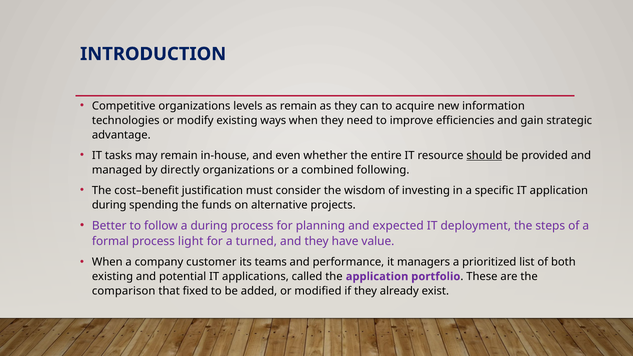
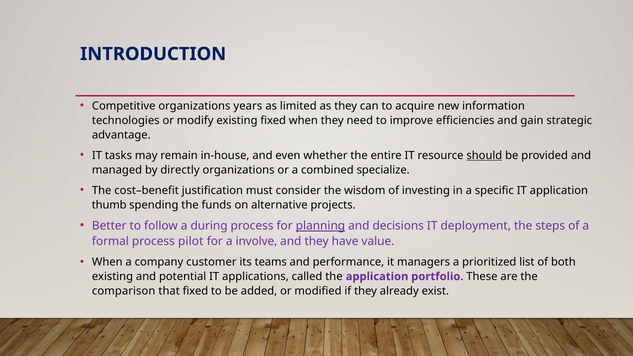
levels: levels -> years (248, 106)
as remain: remain -> limited (298, 106)
existing ways: ways -> fixed (273, 120)
following: following -> specialize (383, 170)
during: during -> thumb (109, 205)
planning underline: none -> present (320, 226)
expected: expected -> decisions (398, 226)
light: light -> pilot (191, 241)
turned: turned -> involve (256, 241)
